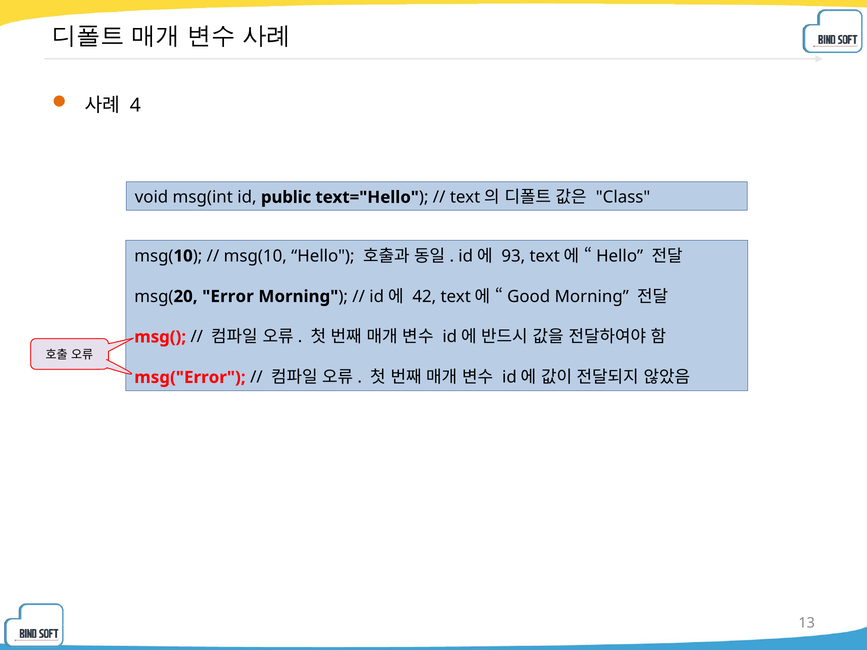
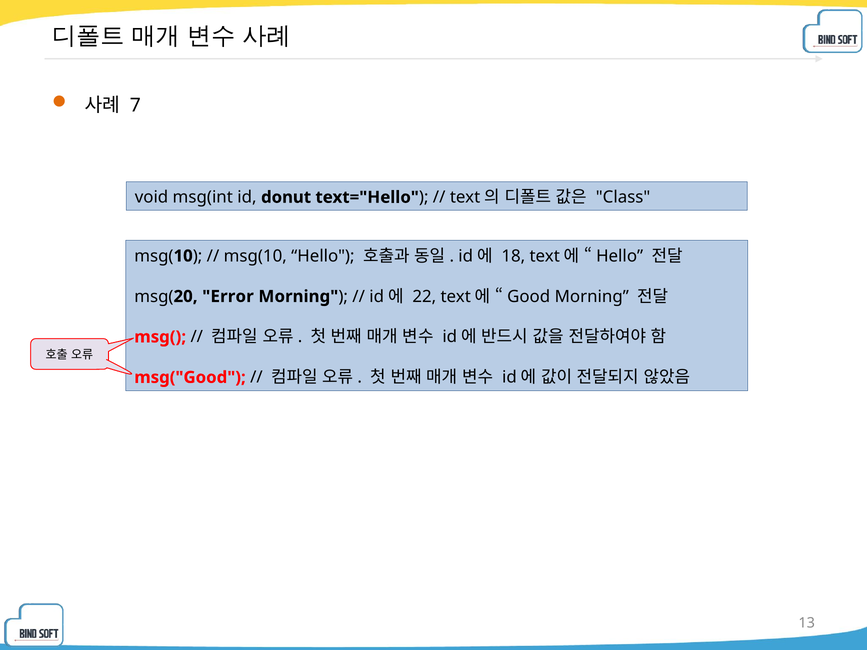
4: 4 -> 7 (135, 105)
public: public -> donut (286, 197)
93: 93 -> 18 (513, 256)
42: 42 -> 22 (424, 297)
msg("Error: msg("Error -> msg("Good (190, 378)
